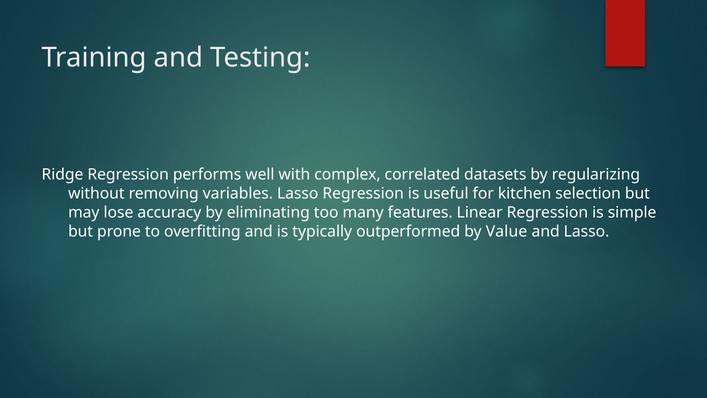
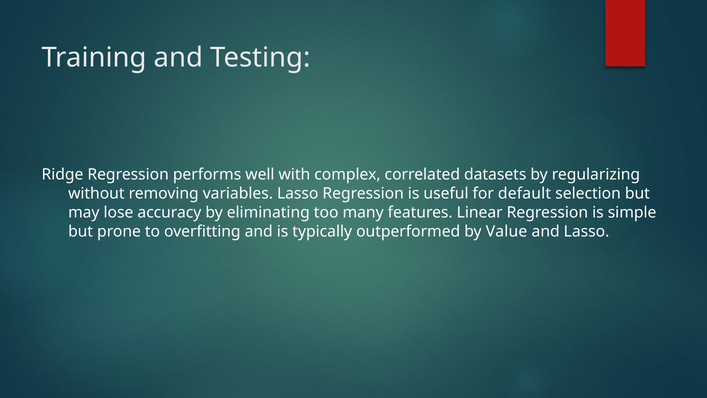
kitchen: kitchen -> default (525, 194)
